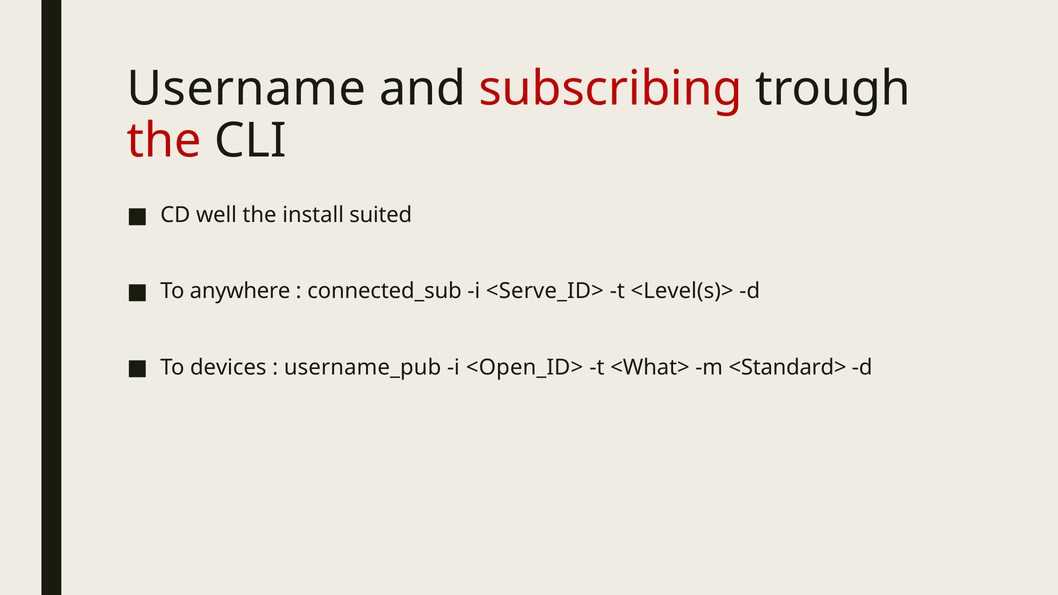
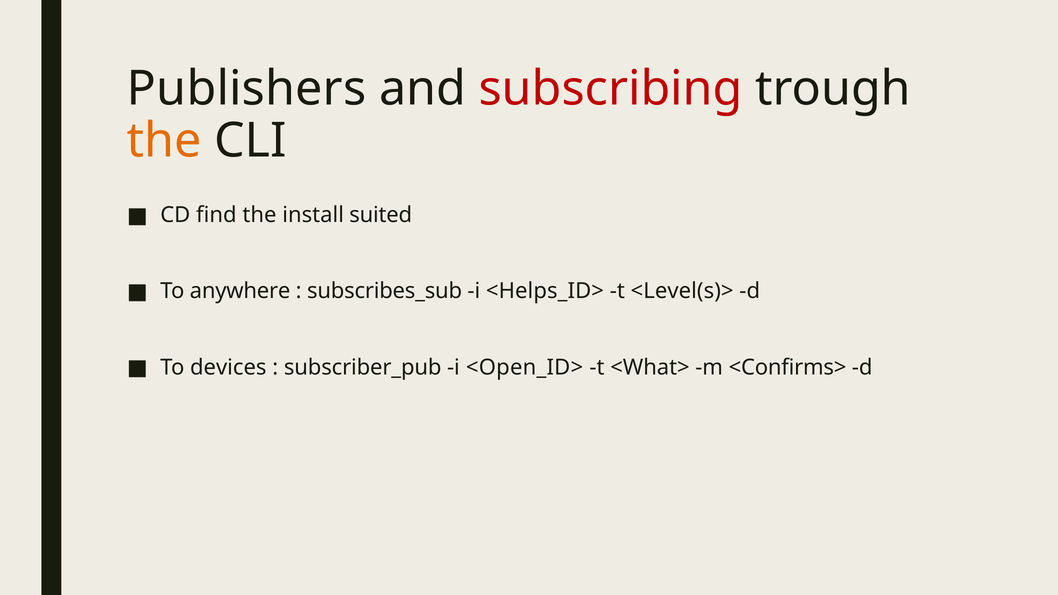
Username: Username -> Publishers (247, 89)
the colour: red -> orange (164, 141)
well: well -> find (216, 215)
connected_sub: connected_sub -> subscribes_sub (385, 291)
<Serve_ID>: <Serve_ID> -> <Helps_ID> (545, 291)
username_pub: username_pub -> subscriber_pub (363, 367)
<Standard>: <Standard> -> <Confirms> (788, 367)
